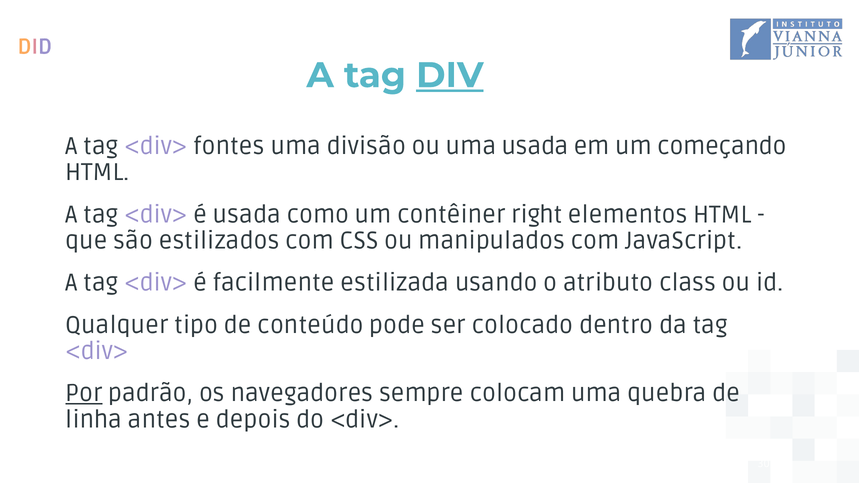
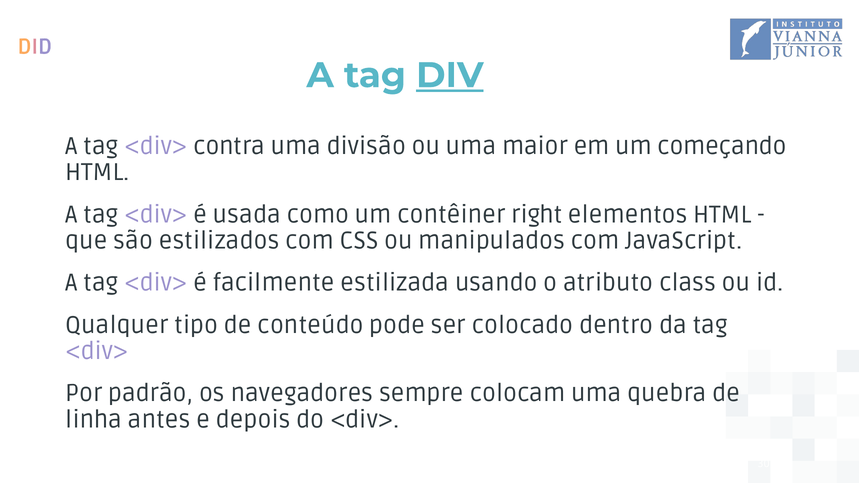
fontes: fontes -> contra (229, 146)
uma usada: usada -> maior (535, 146)
Por underline: present -> none (84, 394)
